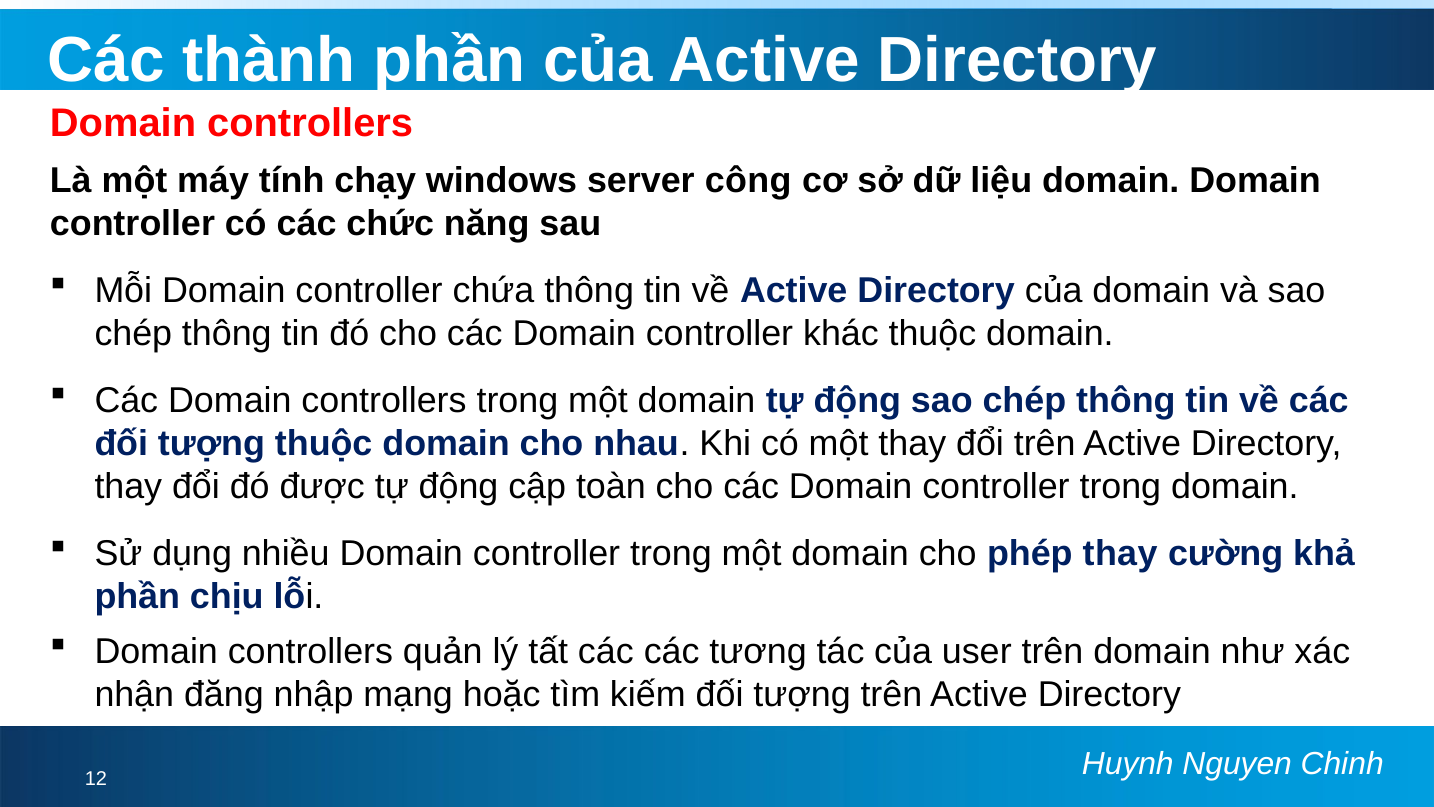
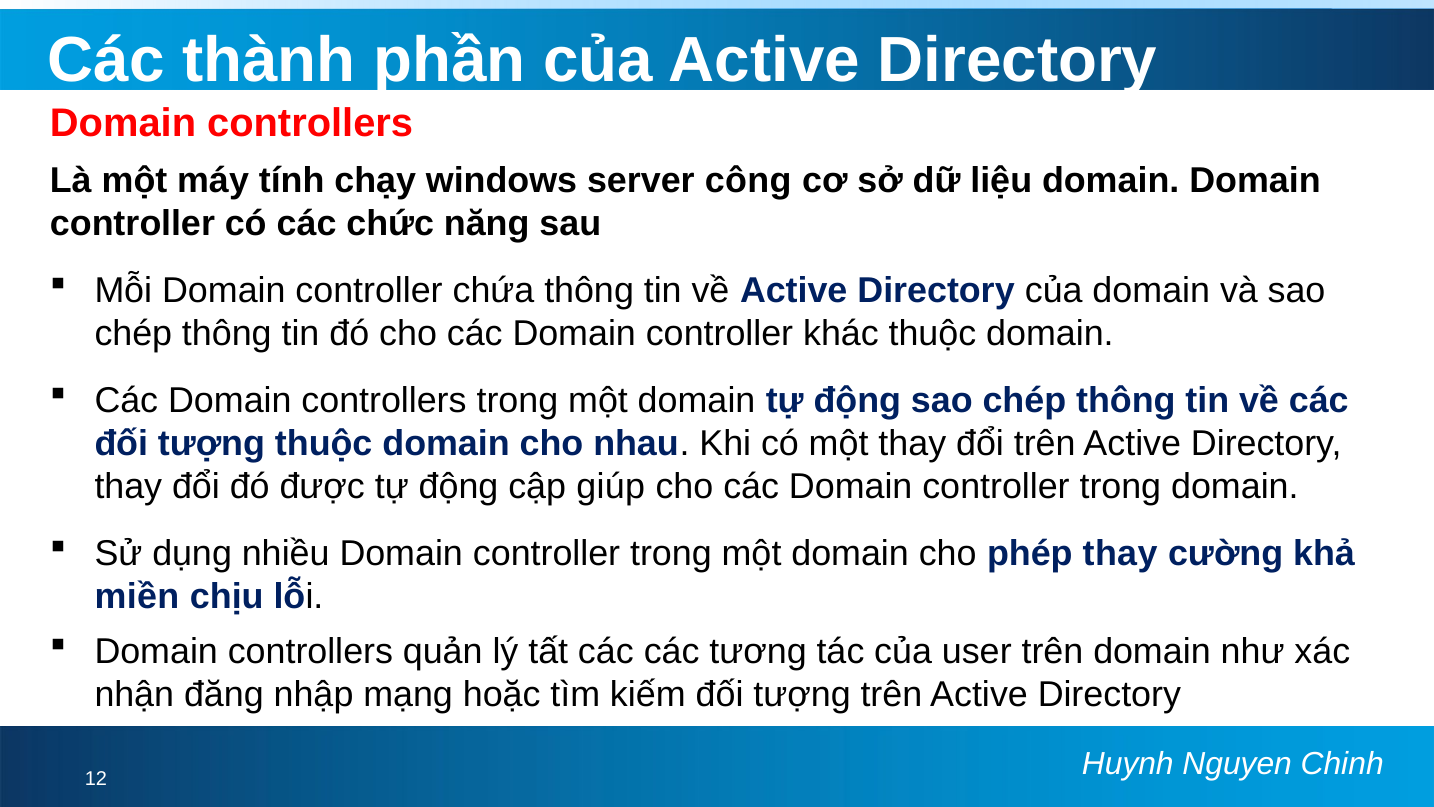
toàn: toàn -> giúp (611, 487)
phần: phần -> miền (137, 596)
